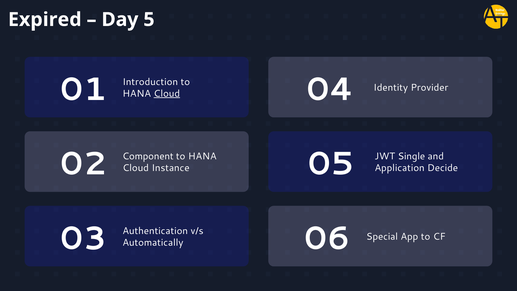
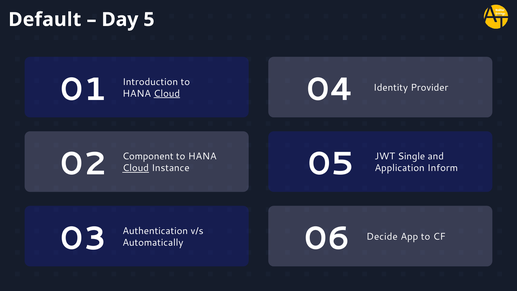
Expired: Expired -> Default (45, 20)
Cloud underline: none -> present (136, 168)
Decide: Decide -> Inform (443, 168)
Special: Special -> Decide (382, 237)
